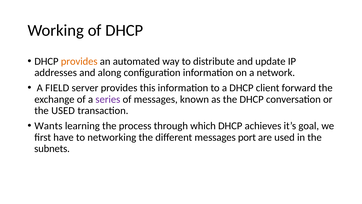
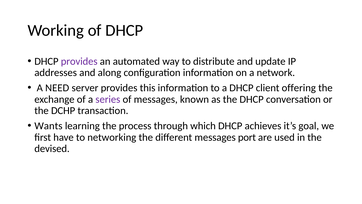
provides colour: orange -> purple (79, 61)
FIELD: FIELD -> NEED (57, 88)
forward: forward -> offering (299, 88)
the USED: USED -> DCHP (63, 110)
subnets: subnets -> devised (52, 148)
